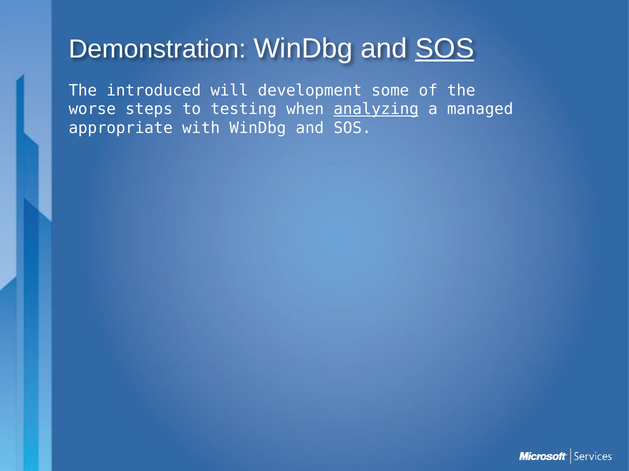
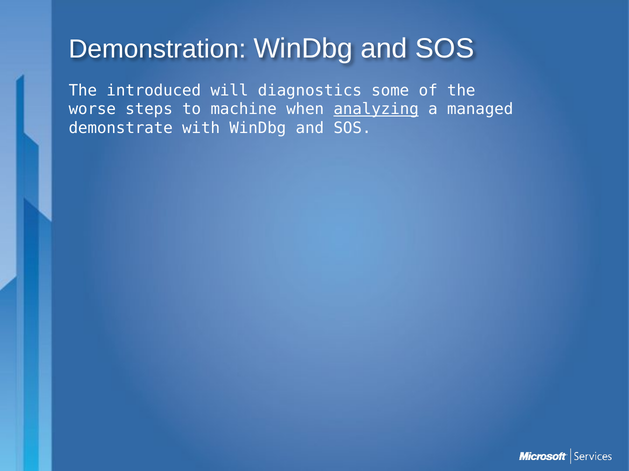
SOS underline: present -> none (445, 48)
development: development -> diagnostics (310, 91)
testing: testing -> machine (244, 109)
appropriate: appropriate -> demonstrate (121, 128)
